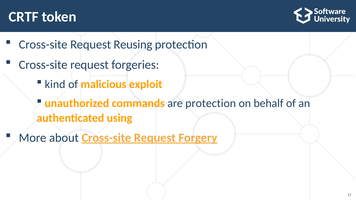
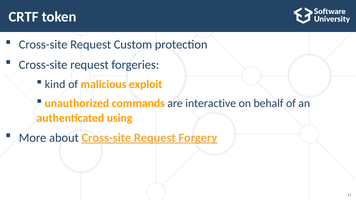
Reusing: Reusing -> Custom (133, 45)
are protection: protection -> interactive (211, 103)
